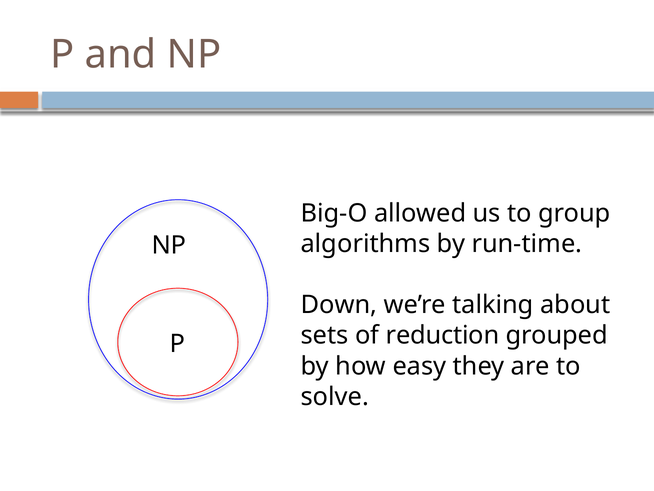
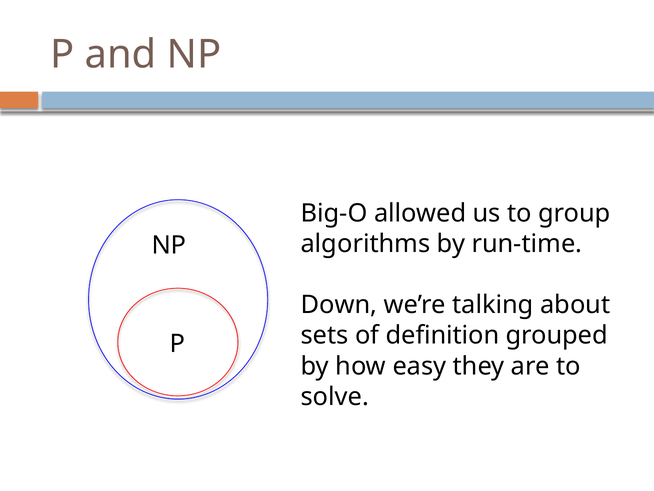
reduction: reduction -> definition (443, 335)
